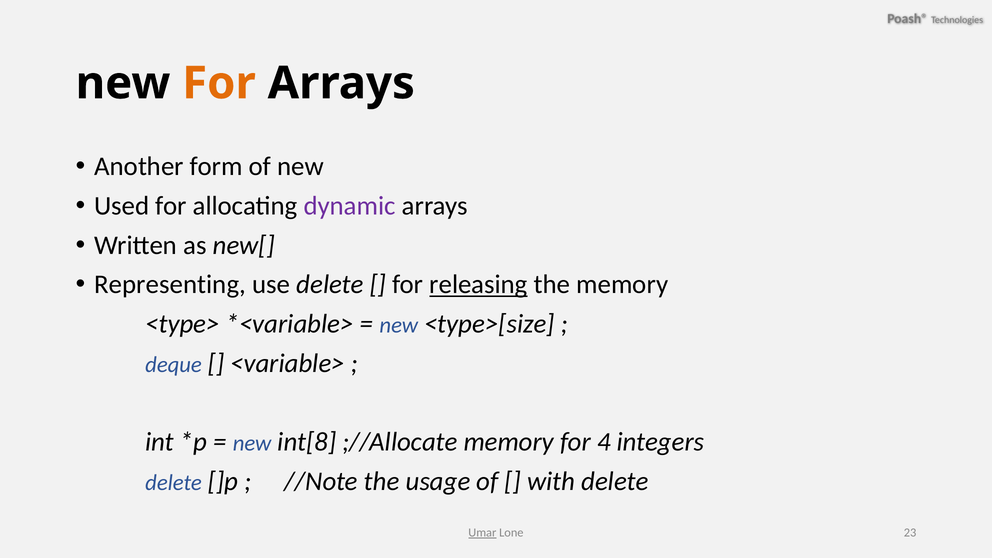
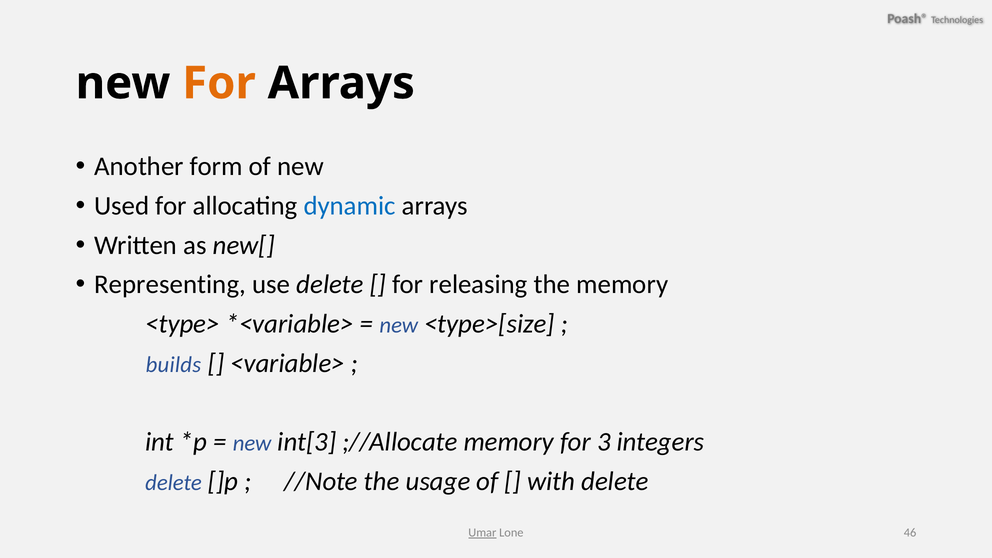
dynamic colour: purple -> blue (350, 206)
releasing underline: present -> none (478, 285)
deque: deque -> builds (173, 365)
int[8: int[8 -> int[3 (307, 442)
4: 4 -> 3 (604, 442)
23: 23 -> 46 (910, 533)
